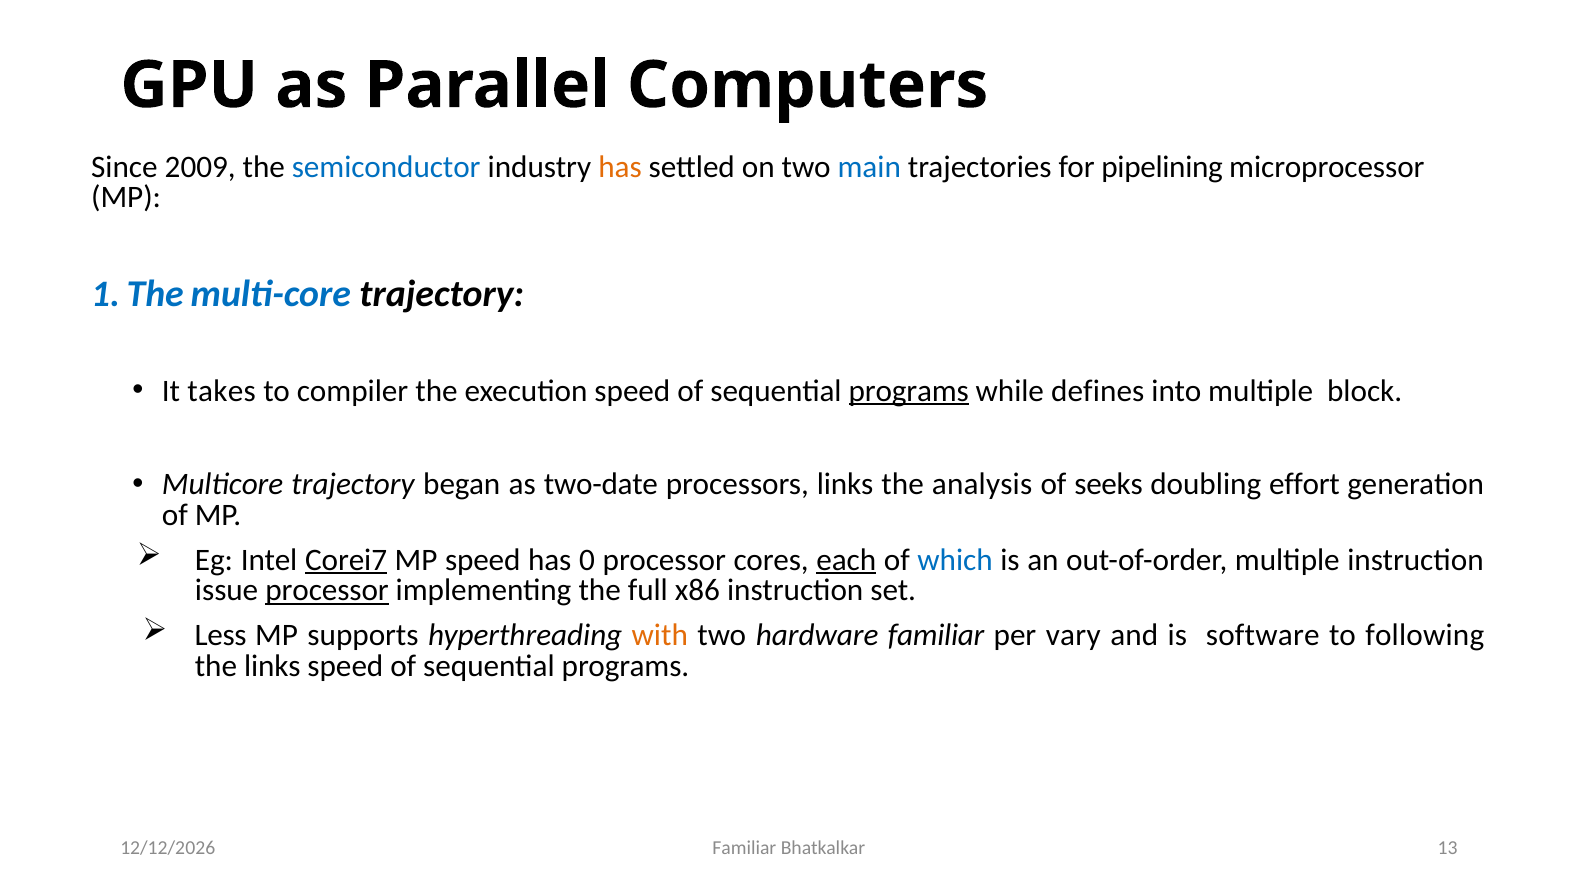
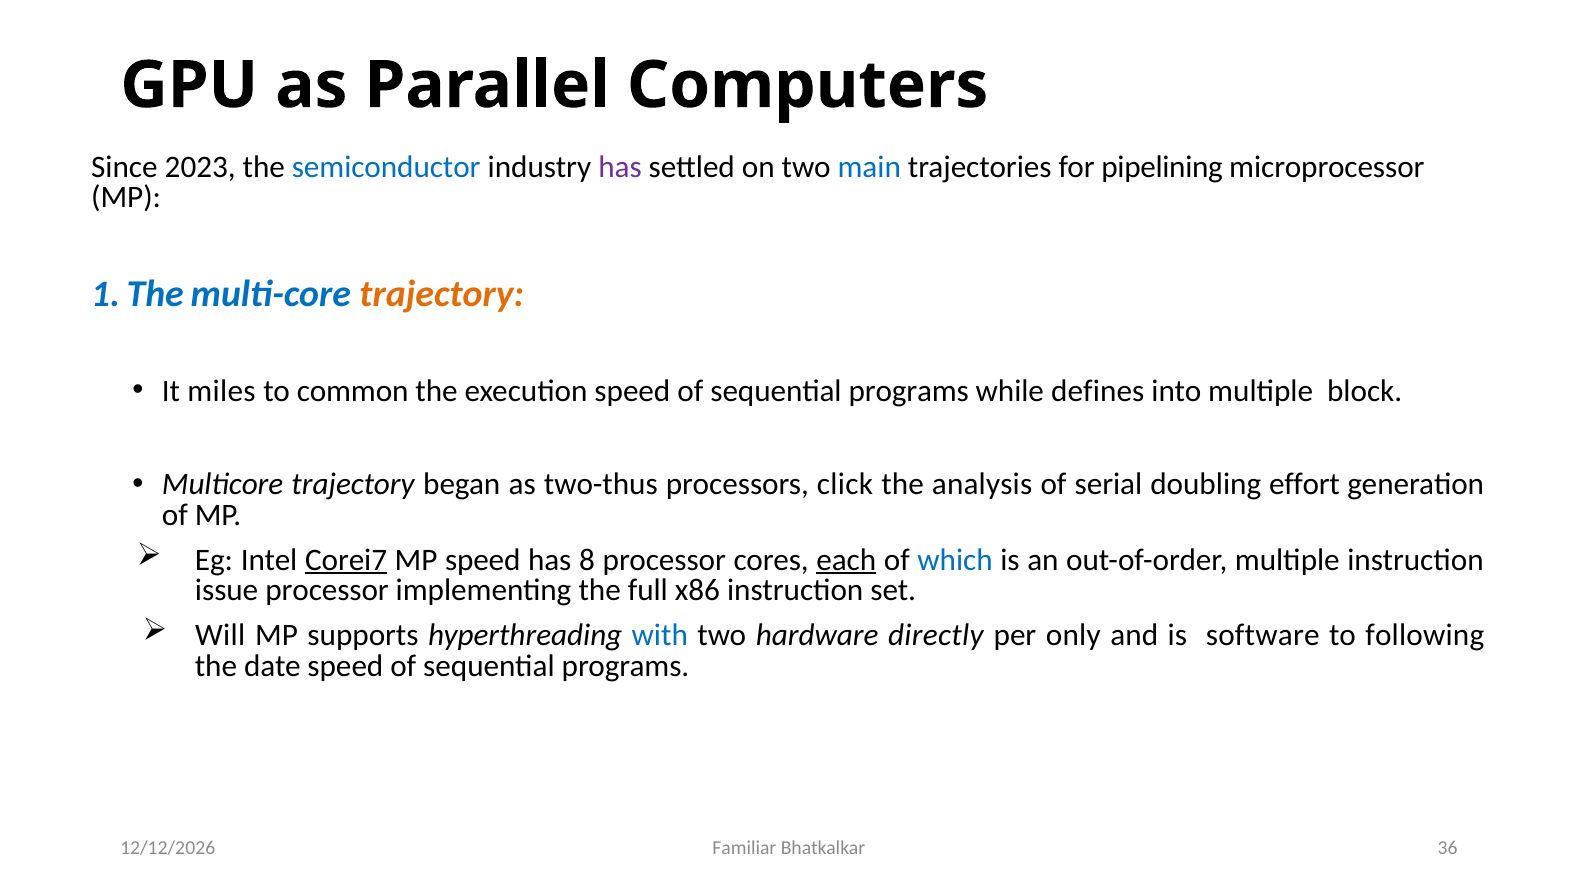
2009: 2009 -> 2023 (200, 167)
has colour: orange -> purple (620, 167)
trajectory colour: black -> orange (442, 294)
takes: takes -> miles (222, 391)
compiler: compiler -> common (353, 391)
programs underline: present -> none (909, 391)
two-date: two-date -> two-thus (601, 484)
processors links: links -> click (845, 484)
seeks: seeks -> serial (1108, 484)
0: 0 -> 8 (587, 560)
processor underline: present -> none (327, 590)
Less: Less -> Will (220, 635)
with colour: orange -> blue (660, 635)
hardware familiar: familiar -> directly (936, 635)
vary: vary -> only (1073, 635)
the links: links -> date (272, 665)
13: 13 -> 36 (1448, 847)
